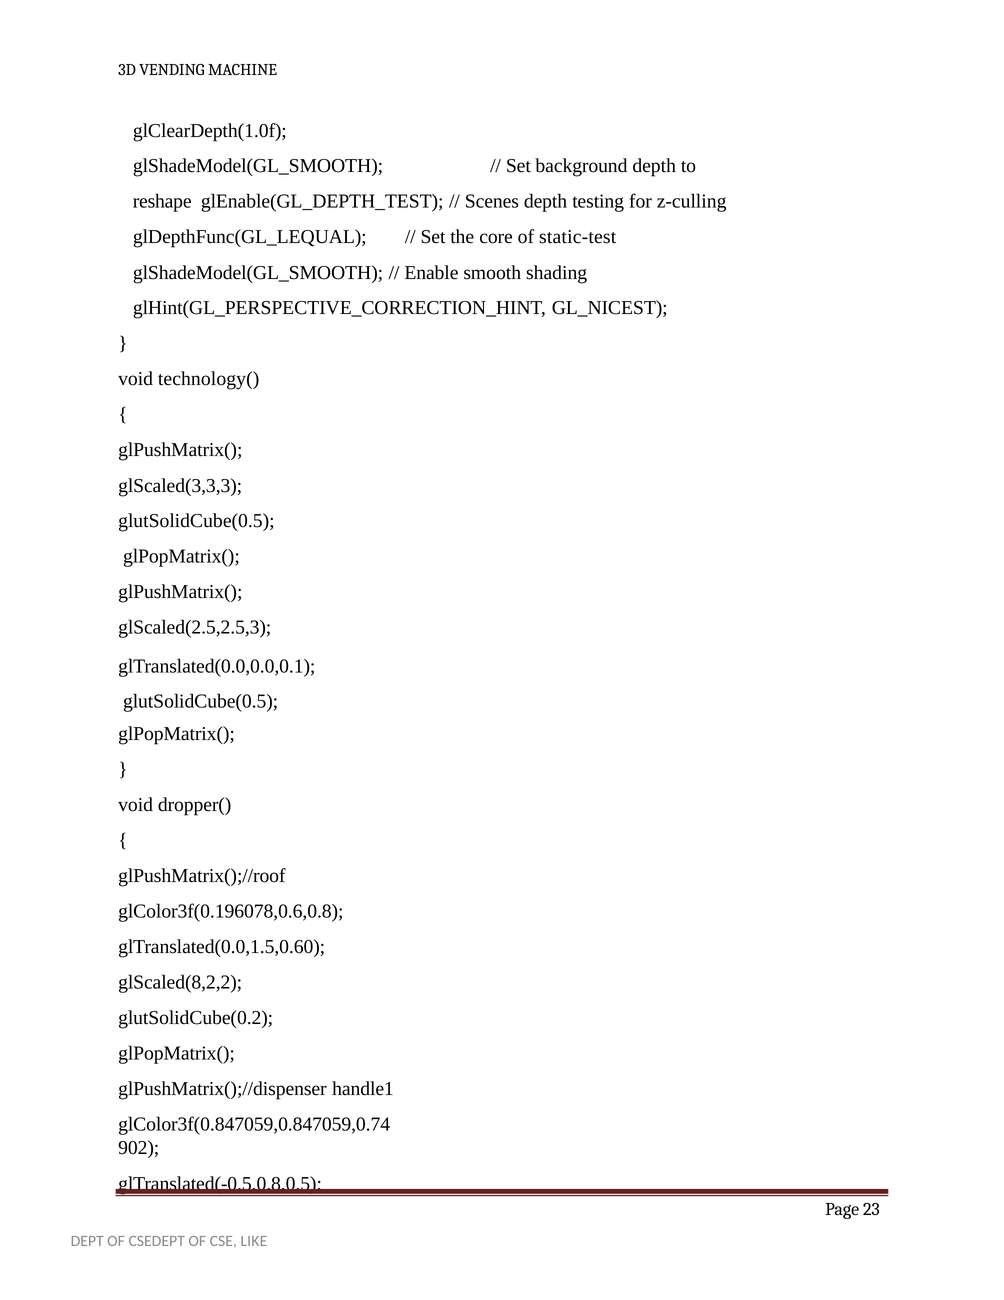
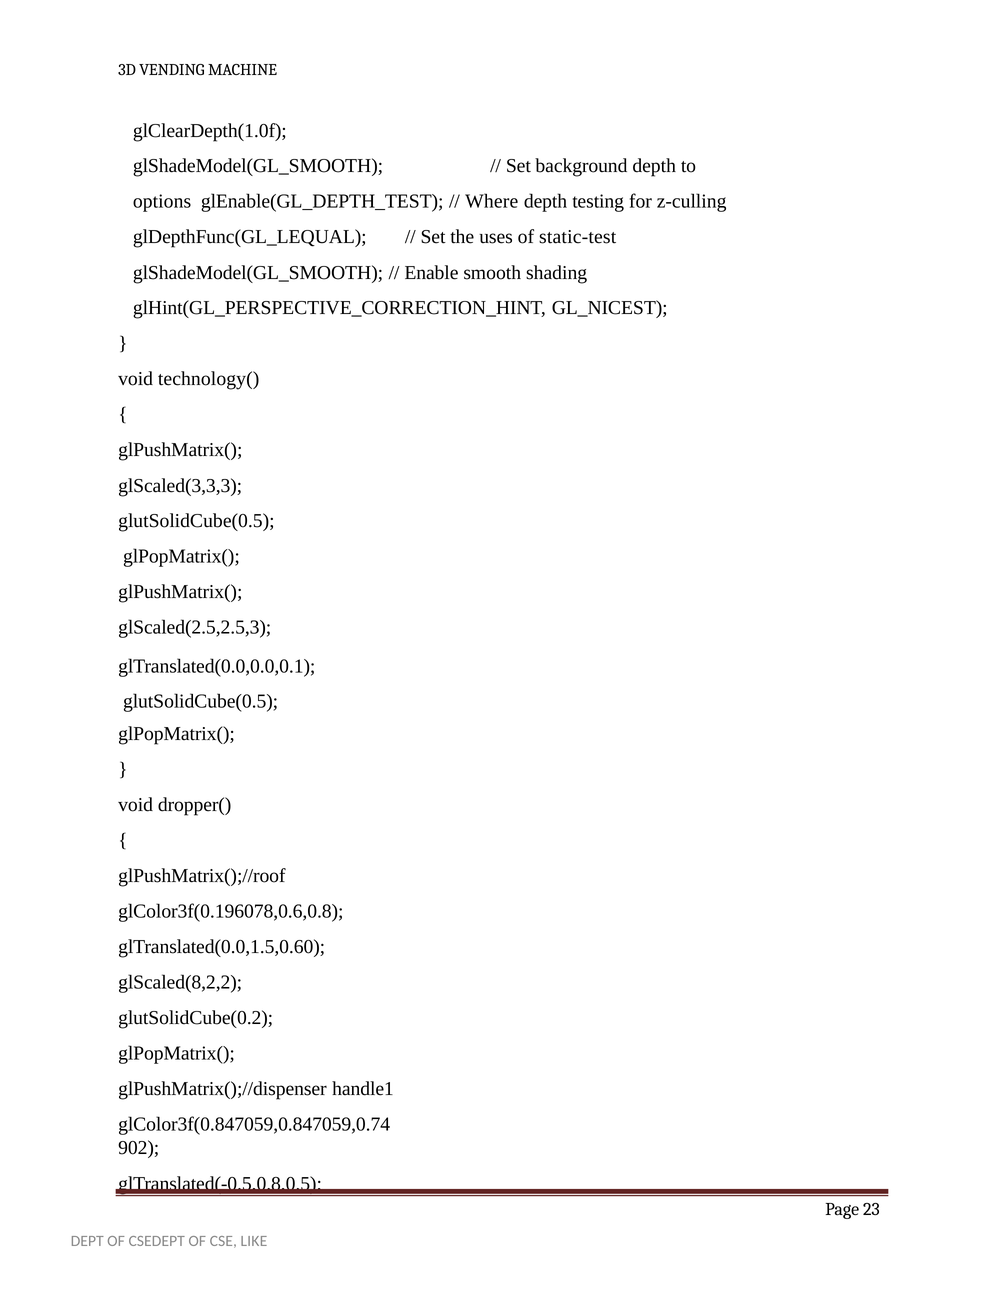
reshape: reshape -> options (162, 201)
Scenes: Scenes -> Where (492, 201)
core: core -> uses (496, 237)
